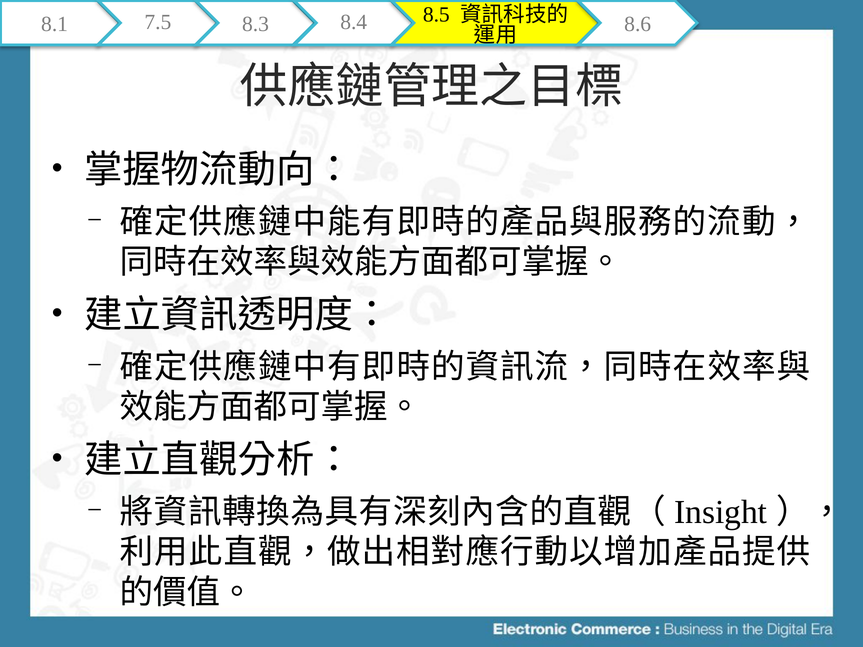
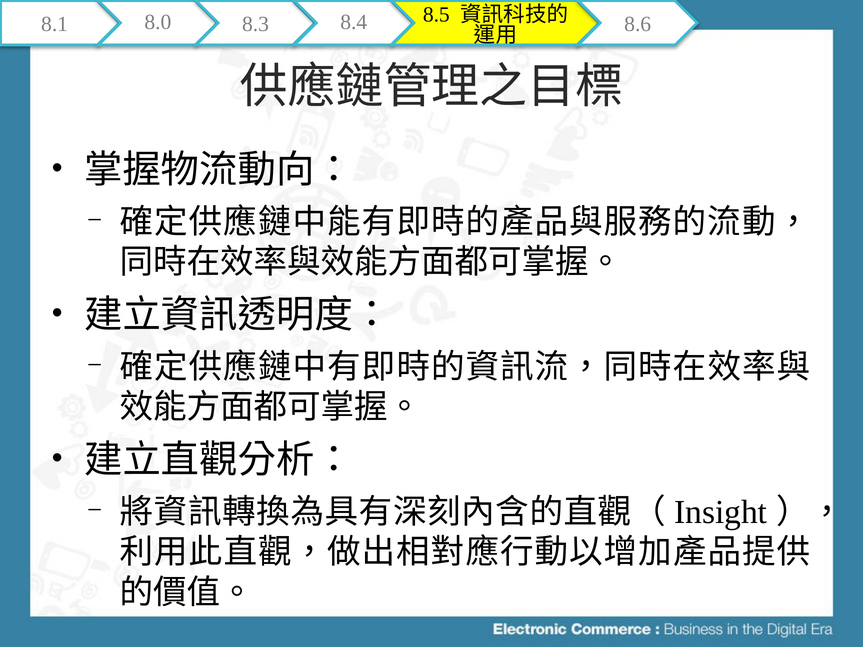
7.5: 7.5 -> 8.0 (158, 22)
